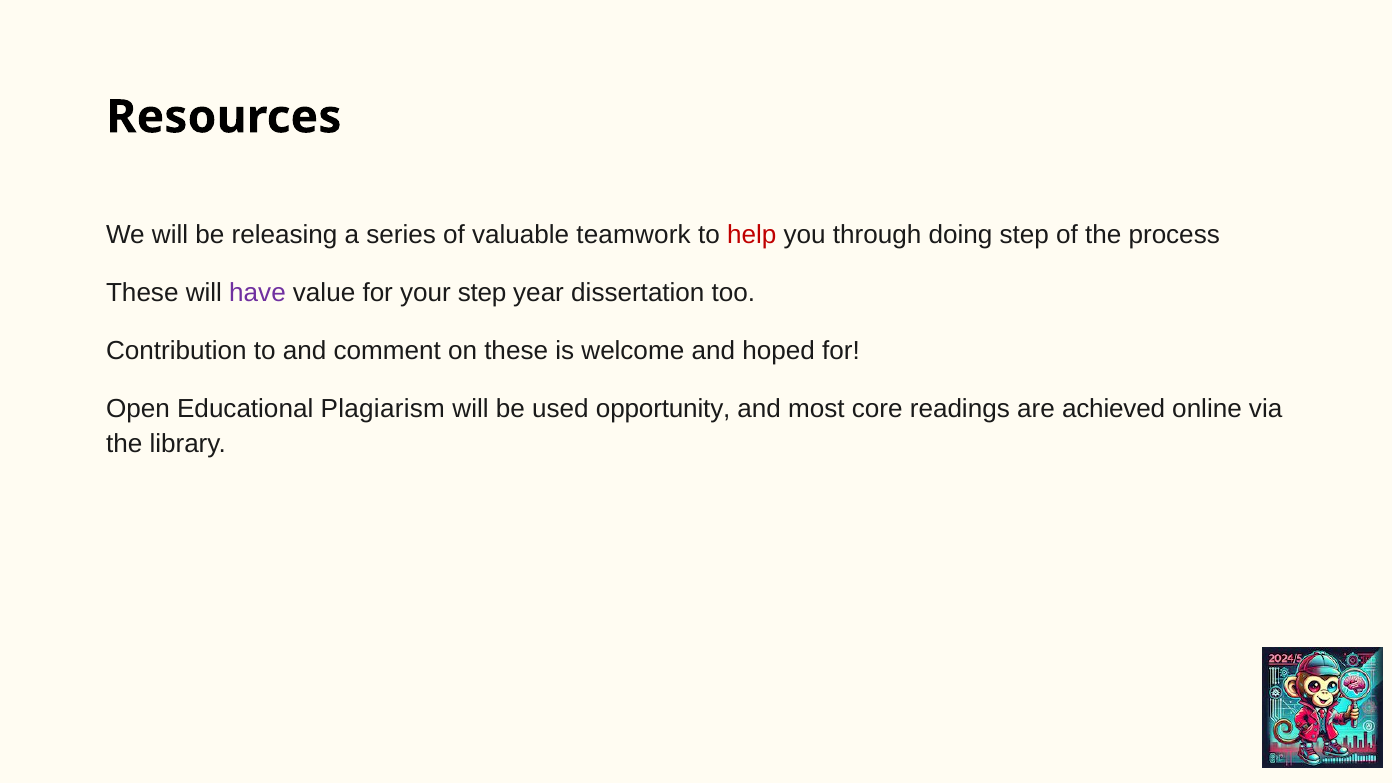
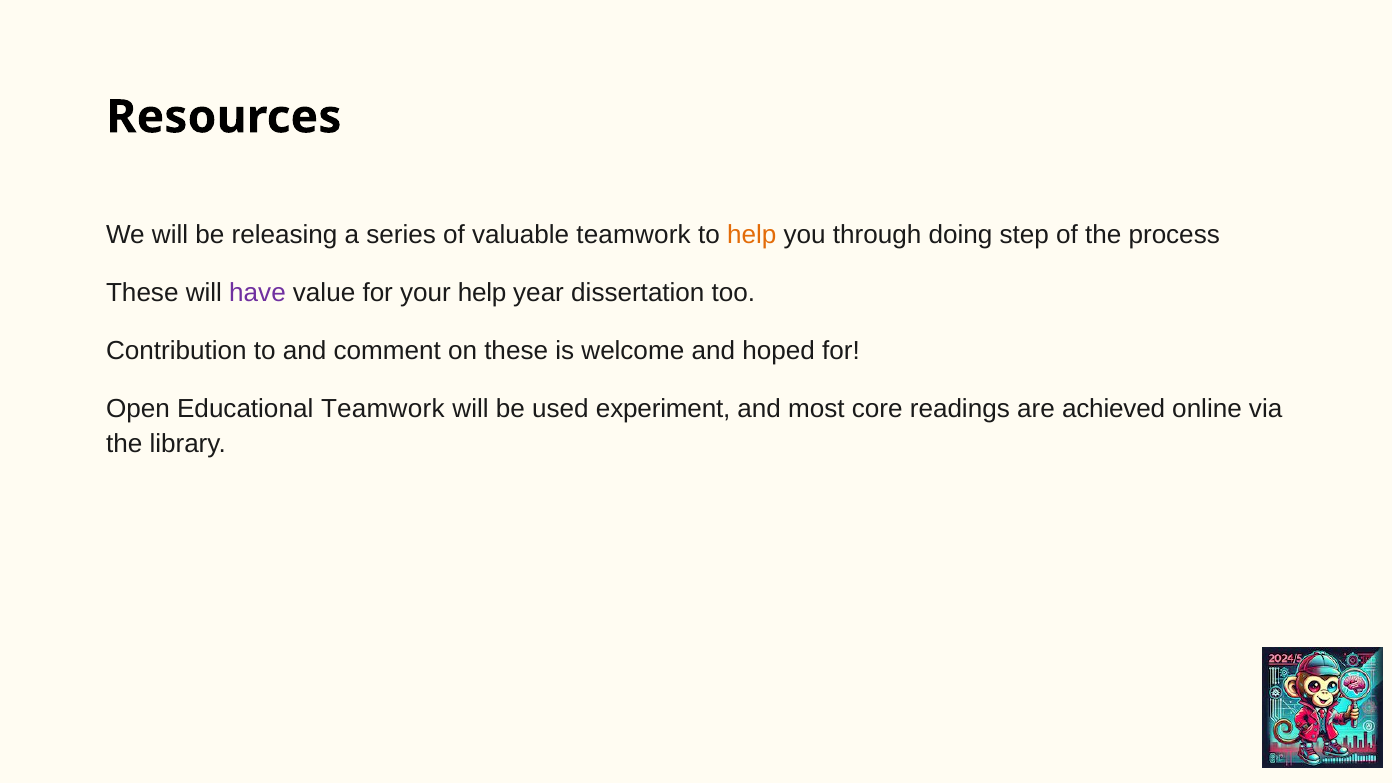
help colour: red -> orange (752, 235)
your step: step -> help (482, 293)
Educational Plagiarism: Plagiarism -> Teamwork (383, 409)
opportunity: opportunity -> experiment (663, 409)
